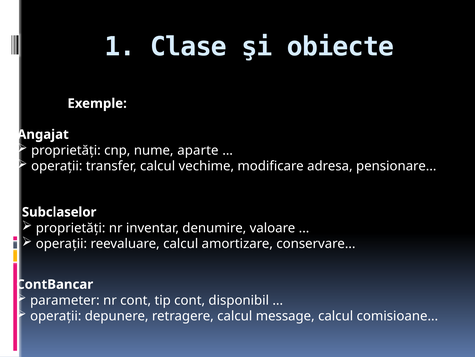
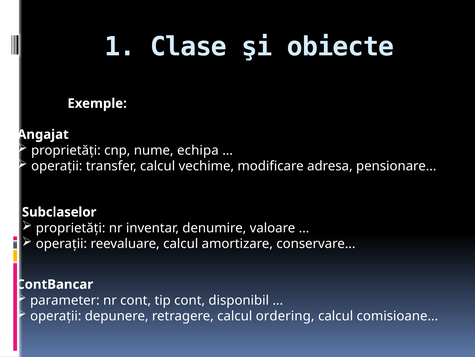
aparte: aparte -> echipa (198, 150)
message: message -> ordering (285, 316)
